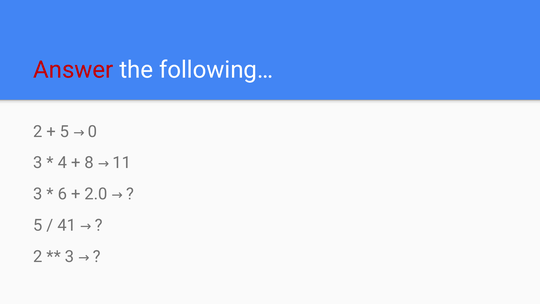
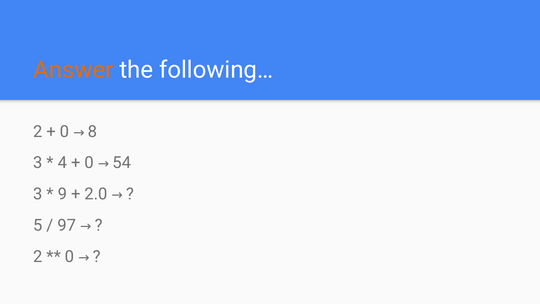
Answer colour: red -> orange (73, 70)
5: 5 -> 0 (65, 131)
0: 0 -> 8 (93, 131)
8: 8 -> 0 (89, 163)
11: 11 -> 54 (122, 163)
6: 6 -> 9 (62, 194)
41: 41 -> 97 (67, 225)
3: 3 -> 0 (69, 256)
